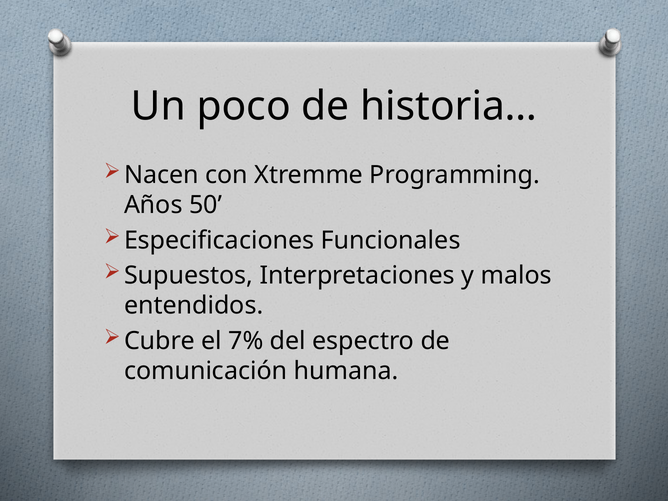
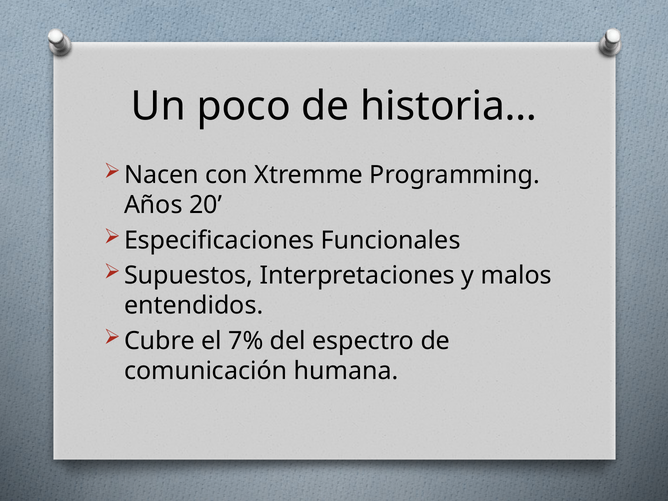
50: 50 -> 20 (206, 205)
